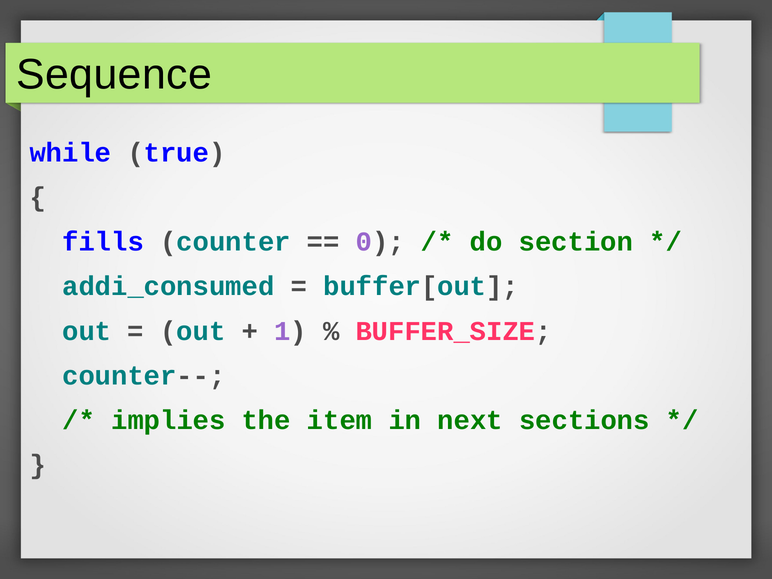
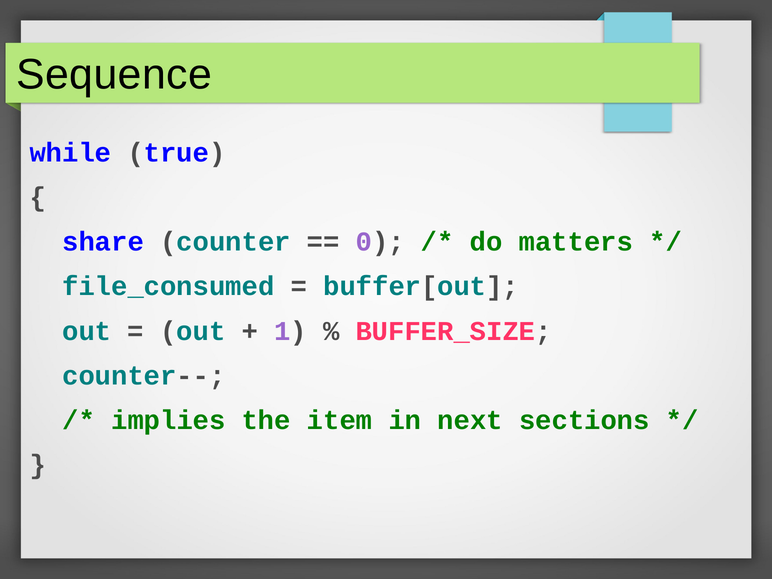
fills: fills -> share (103, 242)
section: section -> matters (576, 242)
addi_consumed: addi_consumed -> file_consumed (168, 286)
